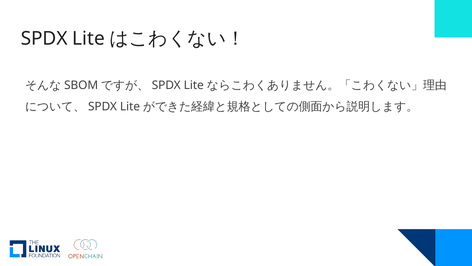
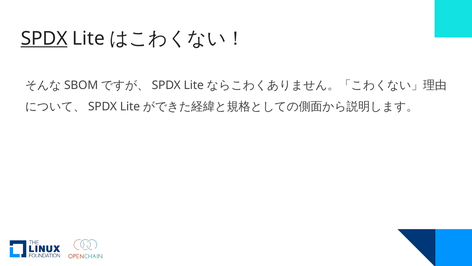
SPDX underline: none -> present (44, 39)
